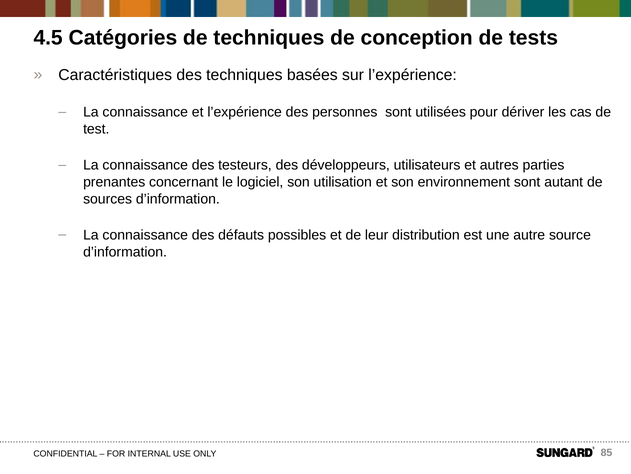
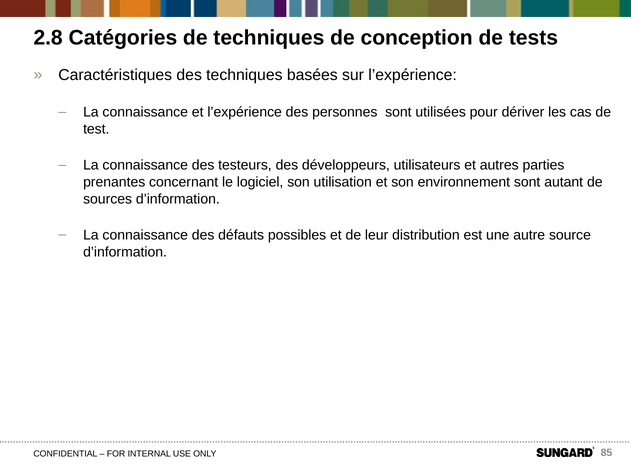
4.5: 4.5 -> 2.8 (48, 38)
